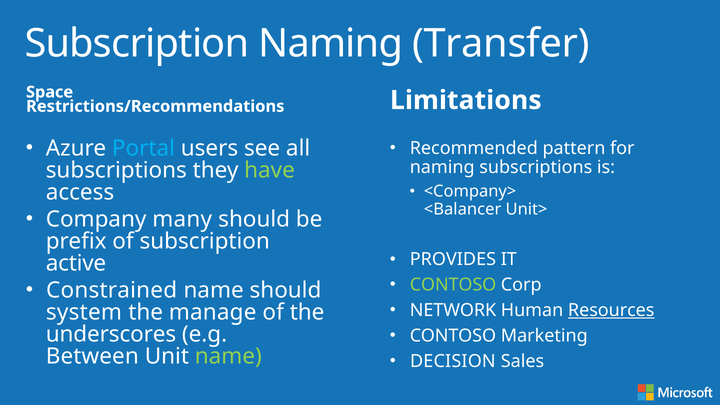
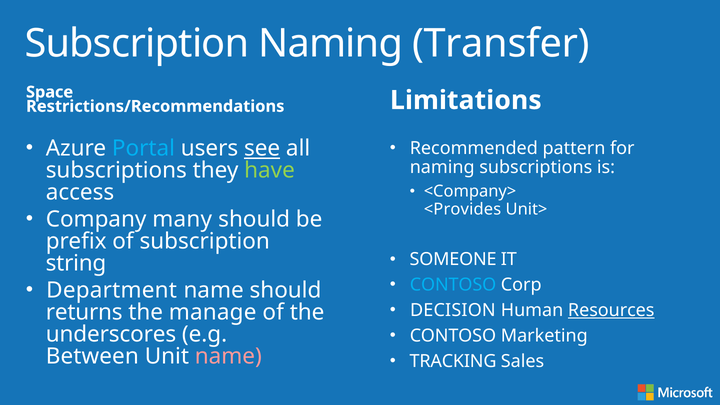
see underline: none -> present (262, 149)
<Balancer: <Balancer -> <Provides (463, 209)
PROVIDES: PROVIDES -> SOMEONE (453, 259)
active: active -> string (76, 263)
CONTOSO colour: light green -> light blue (453, 285)
Constrained: Constrained -> Department (112, 291)
NETWORK: NETWORK -> DECISION (453, 310)
system: system -> returns (84, 312)
name colour: light green -> pink (228, 356)
DECISION: DECISION -> TRACKING (453, 361)
